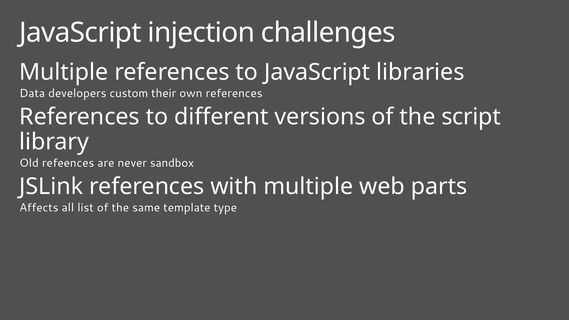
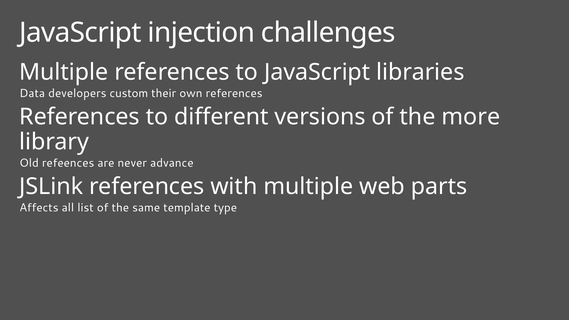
script: script -> more (471, 117)
sandbox: sandbox -> advance (172, 163)
